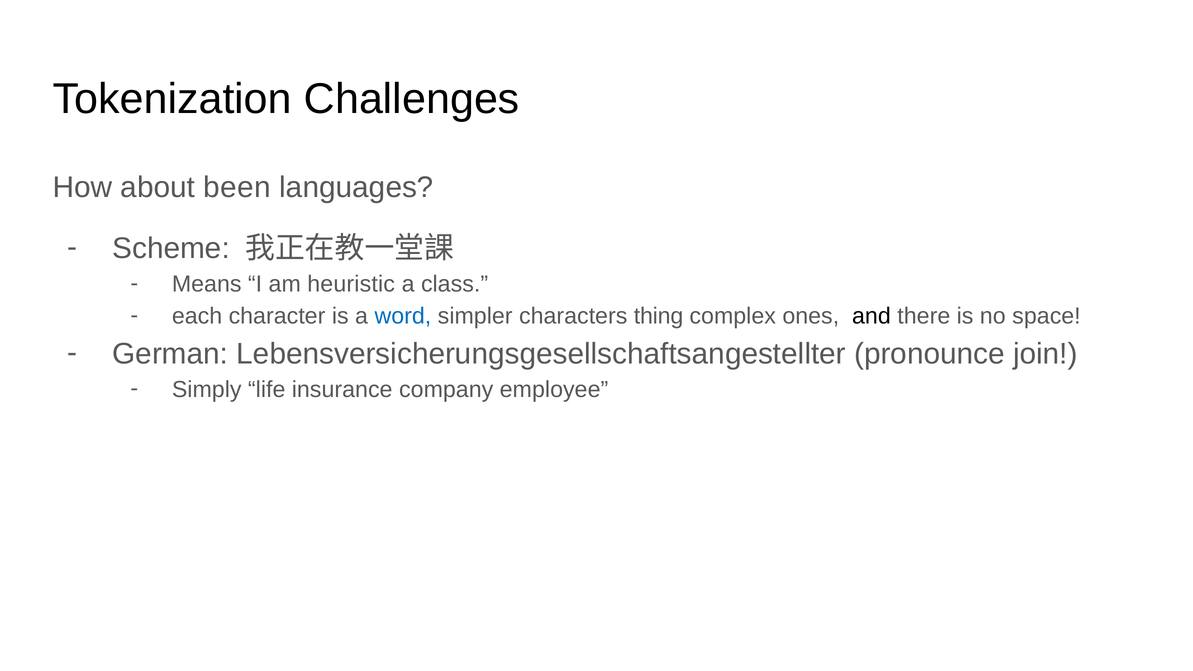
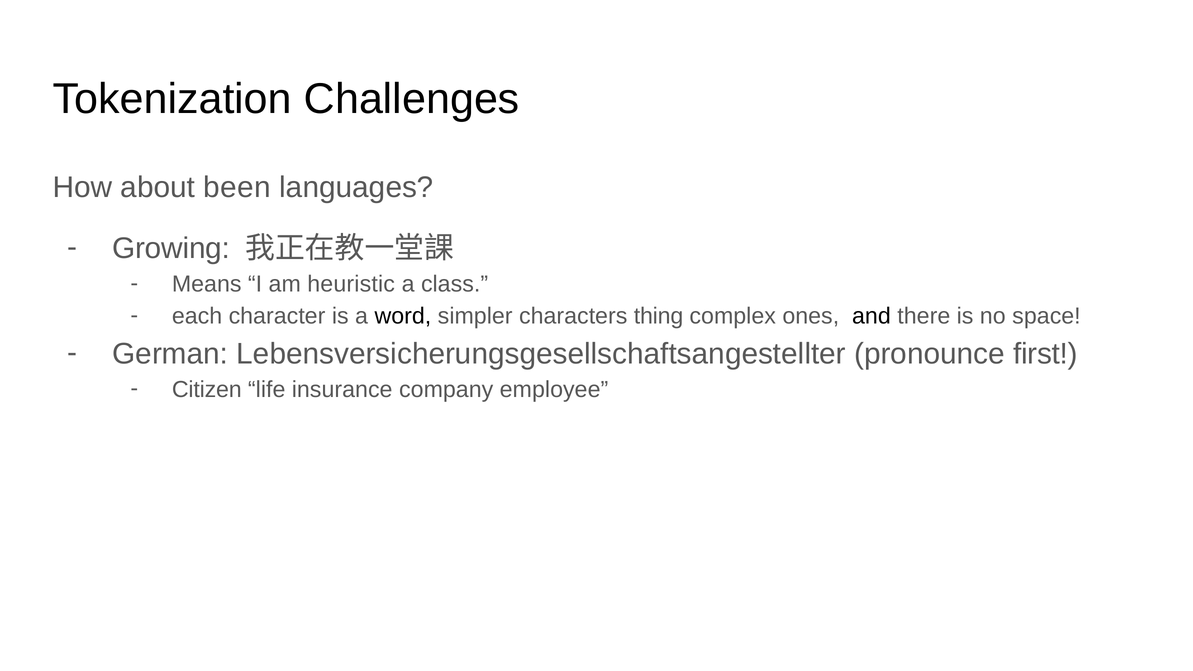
Scheme: Scheme -> Growing (171, 249)
word colour: blue -> black (403, 316)
join: join -> first (1045, 354)
Simply: Simply -> Citizen (207, 390)
